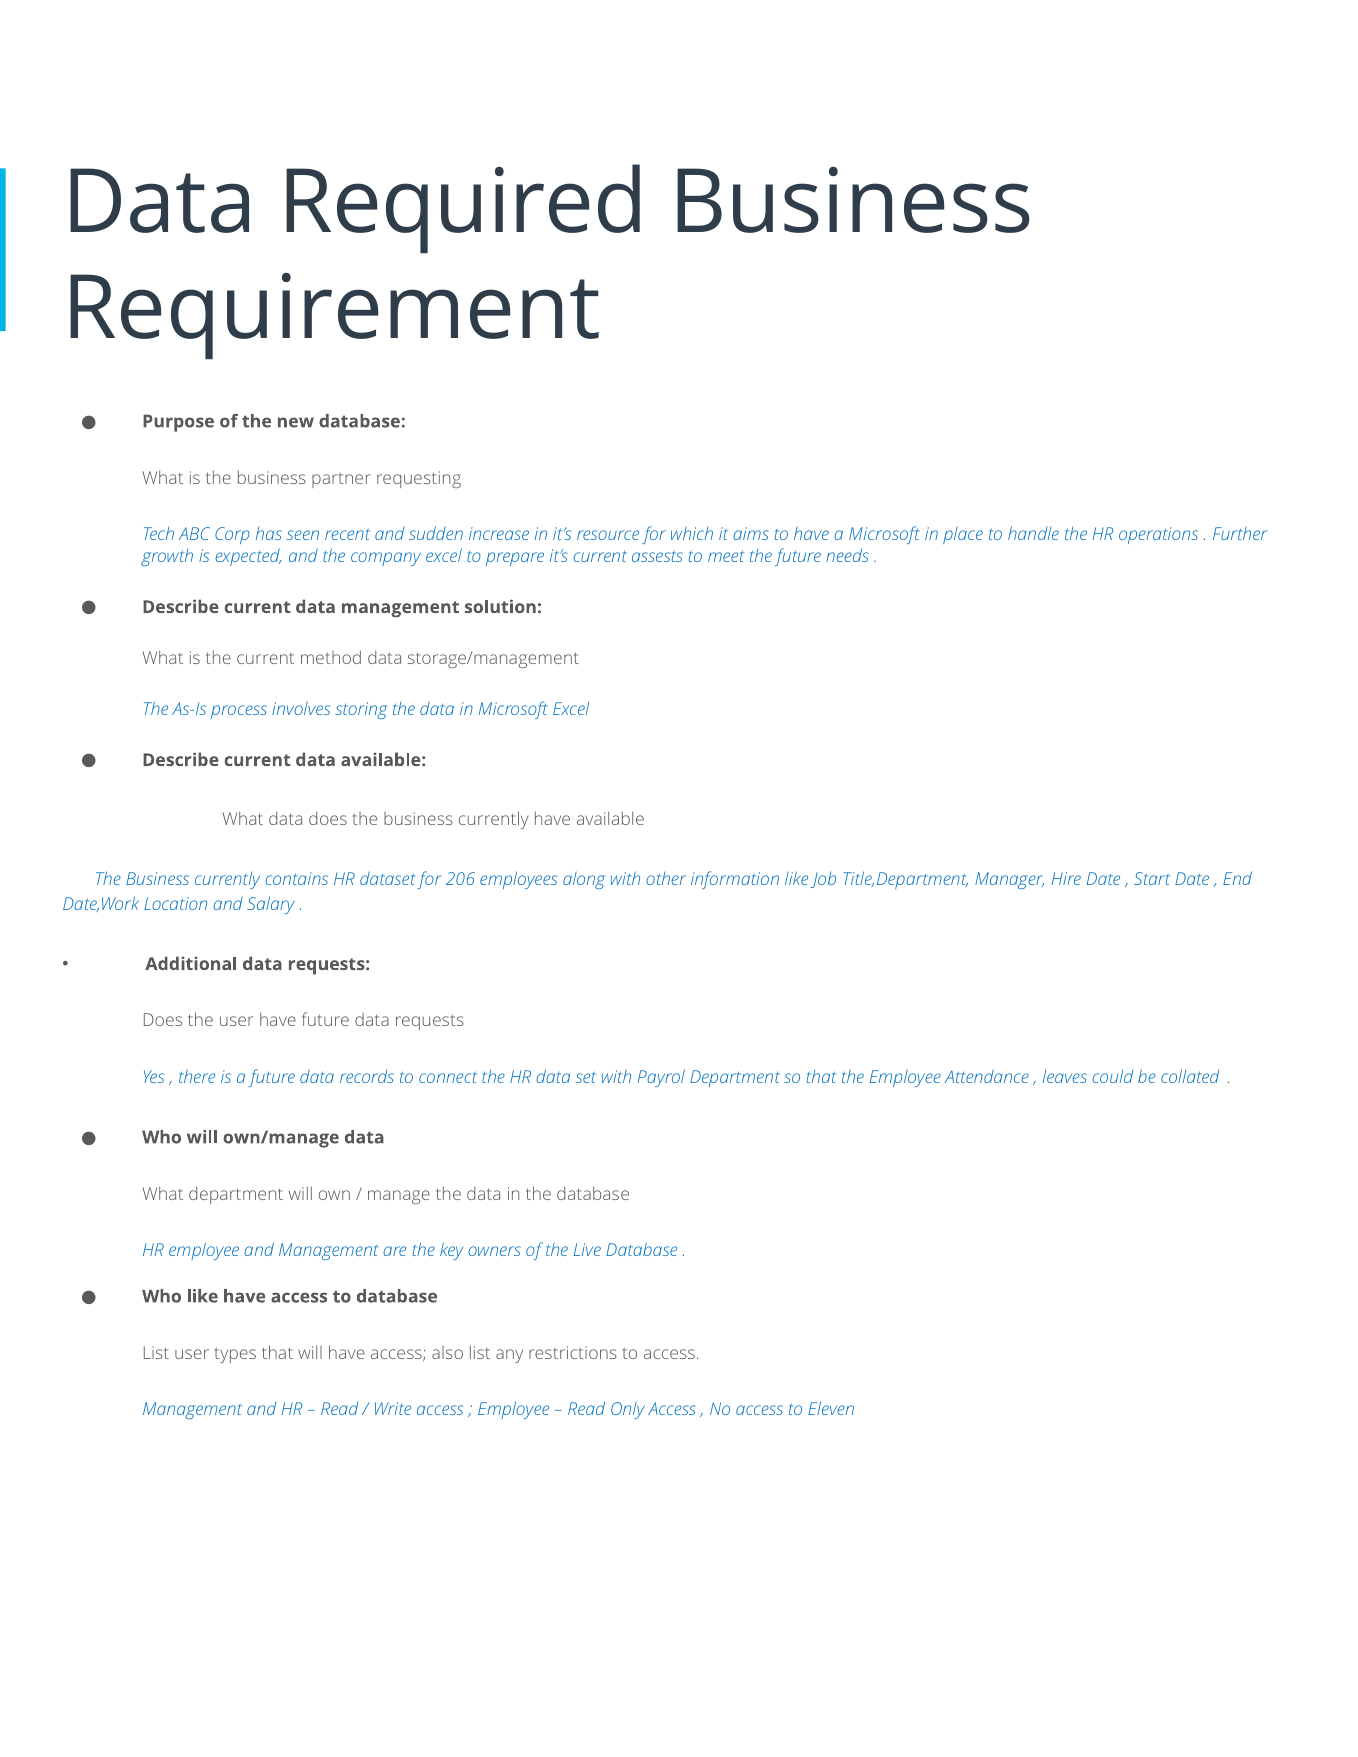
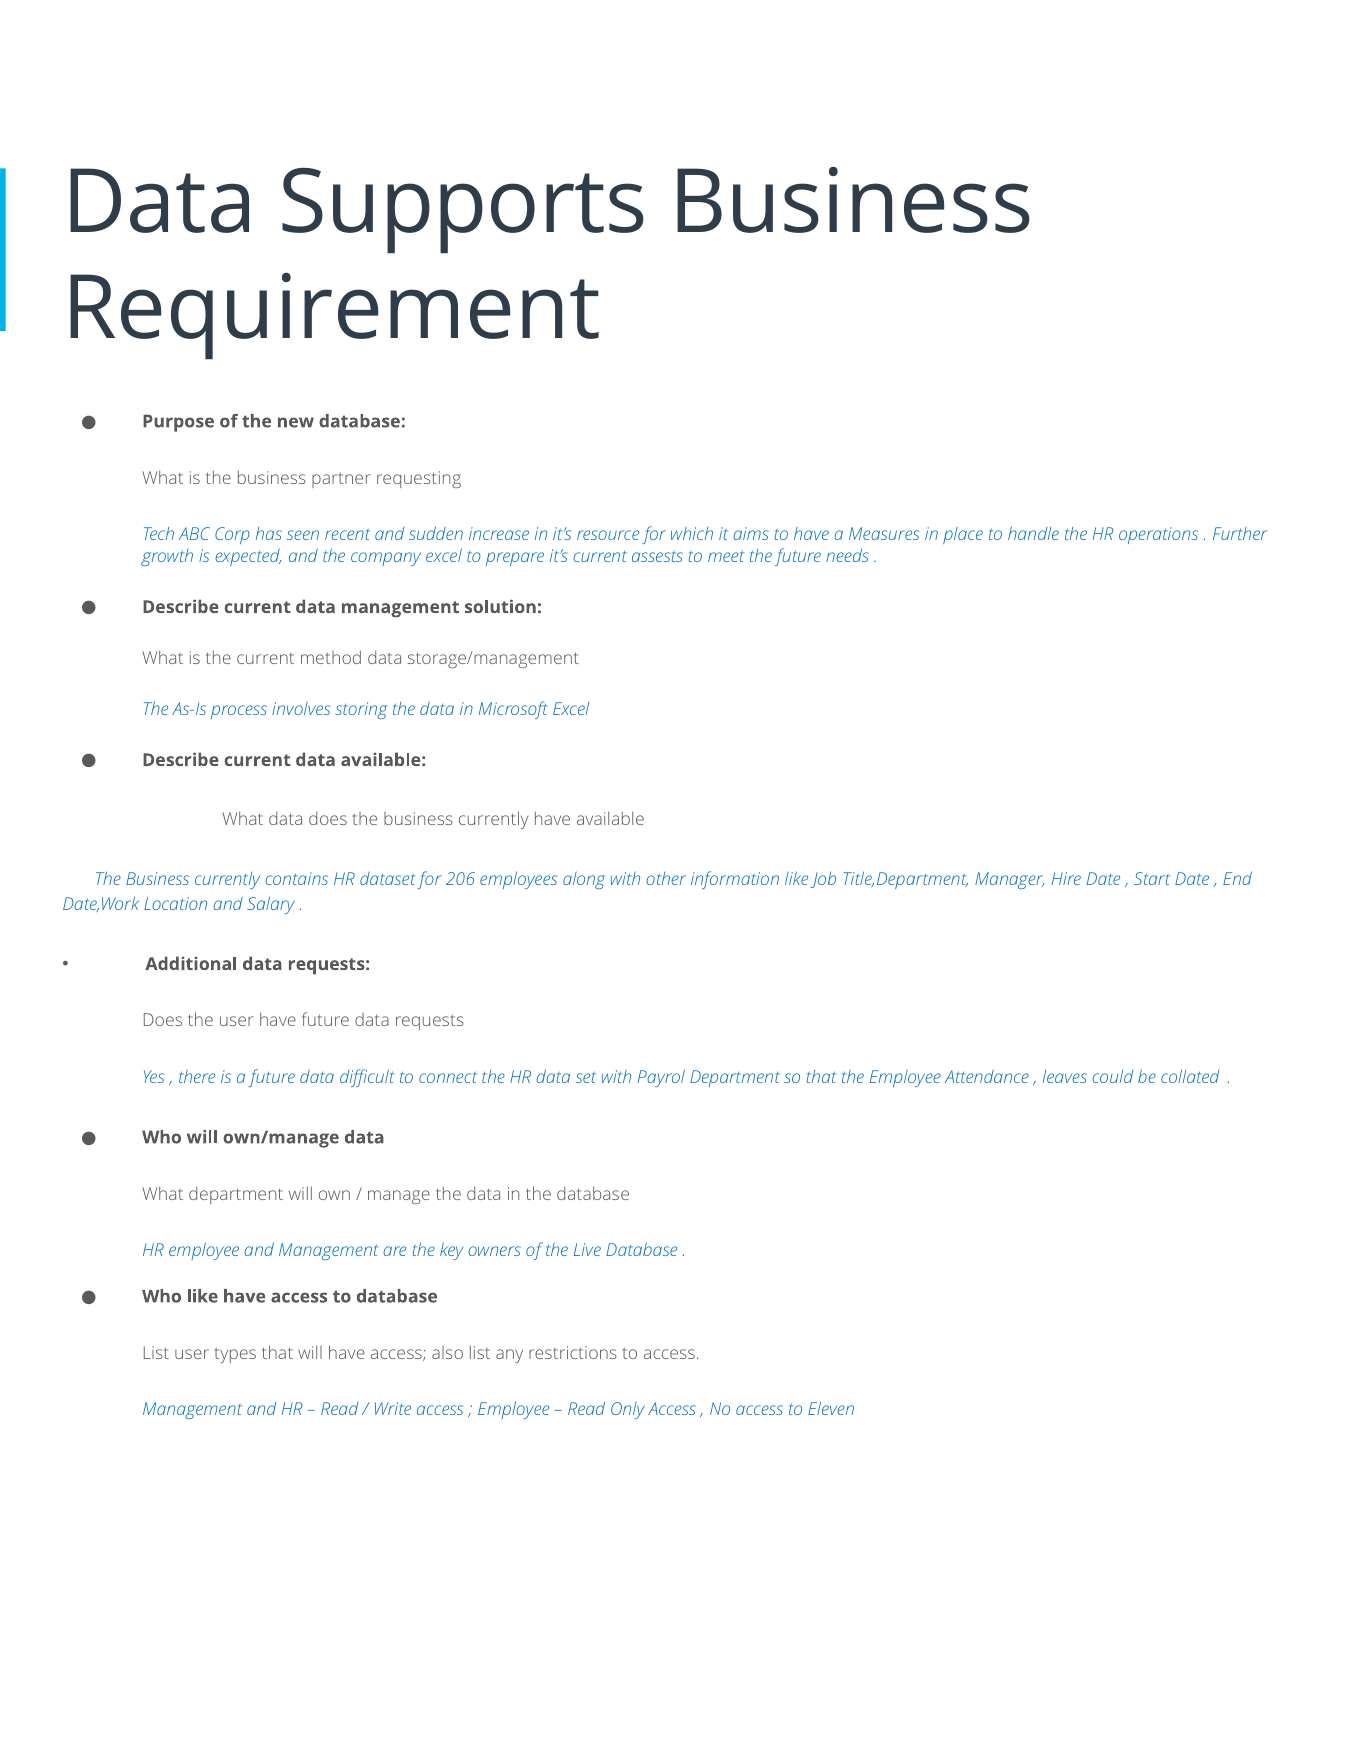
Required: Required -> Supports (463, 203)
a Microsoft: Microsoft -> Measures (884, 535)
records: records -> difficult (367, 1078)
